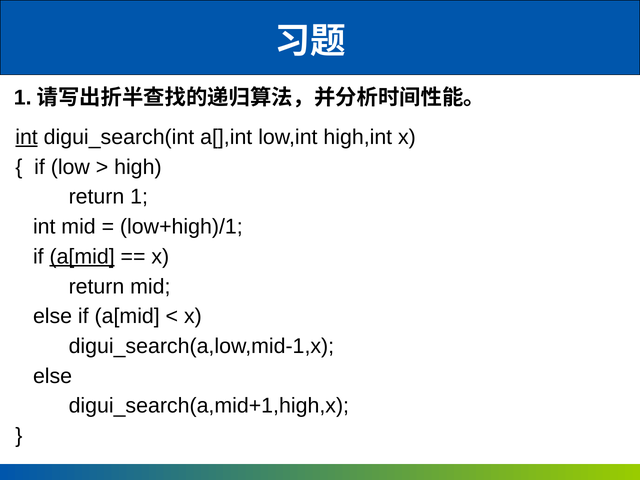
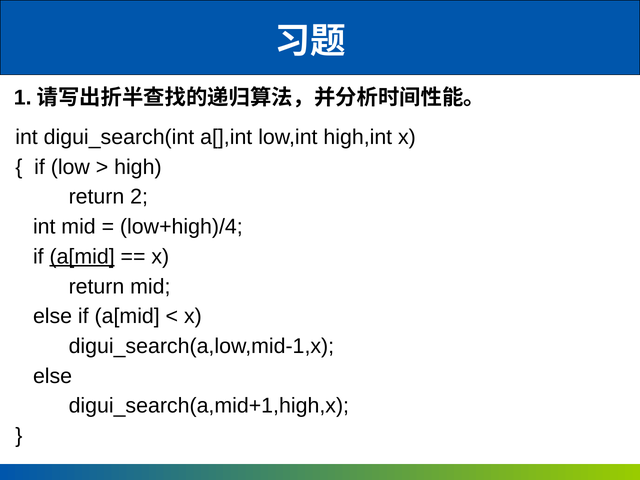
int underline: present -> none (27, 137)
1: 1 -> 2 (139, 197)
low+high)/1: low+high)/1 -> low+high)/4 (181, 227)
